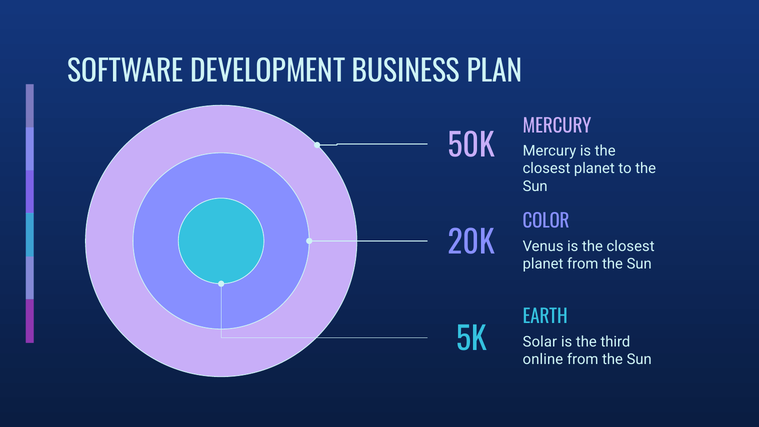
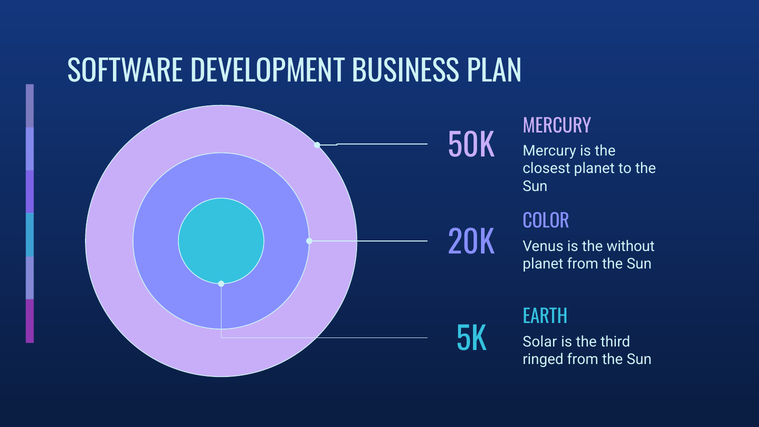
Venus is the closest: closest -> without (631, 246)
online: online -> ringed (543, 359)
